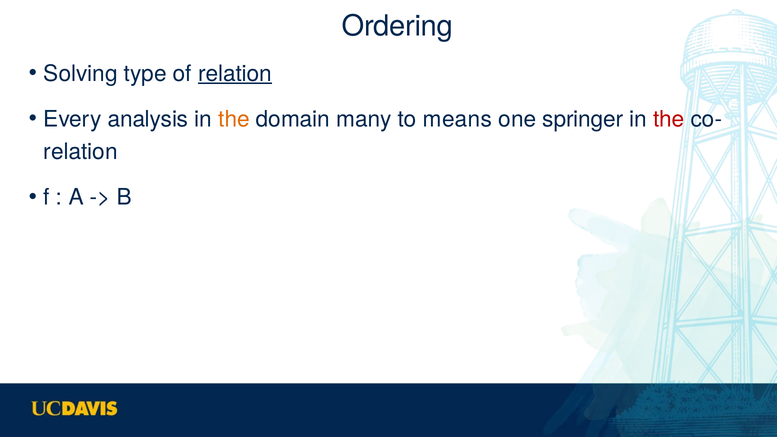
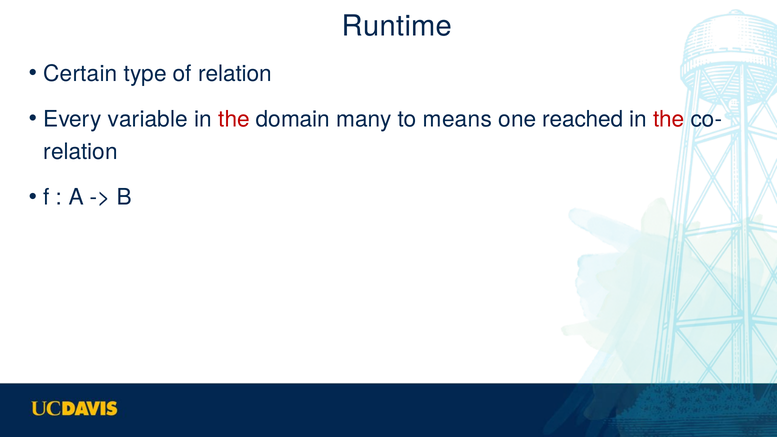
Ordering: Ordering -> Runtime (397, 26)
Solving: Solving -> Certain (80, 74)
relation underline: present -> none (235, 74)
analysis: analysis -> variable (148, 119)
the colour: orange -> red (234, 119)
springer: springer -> reached (583, 119)
